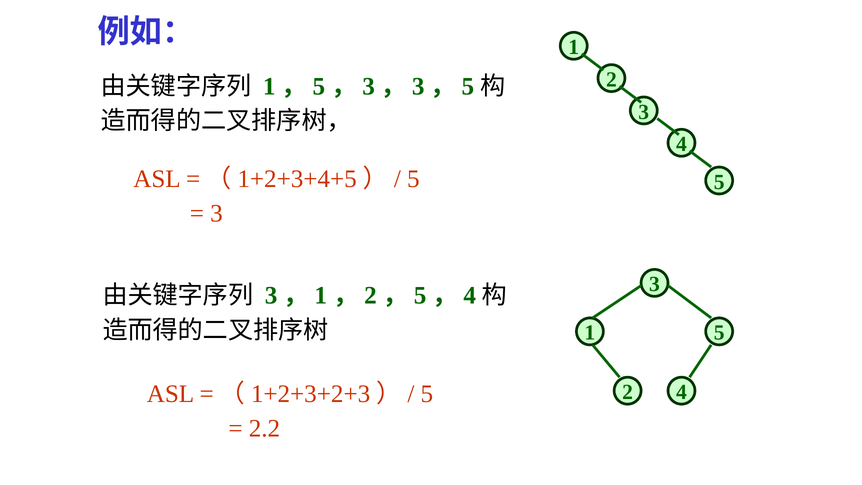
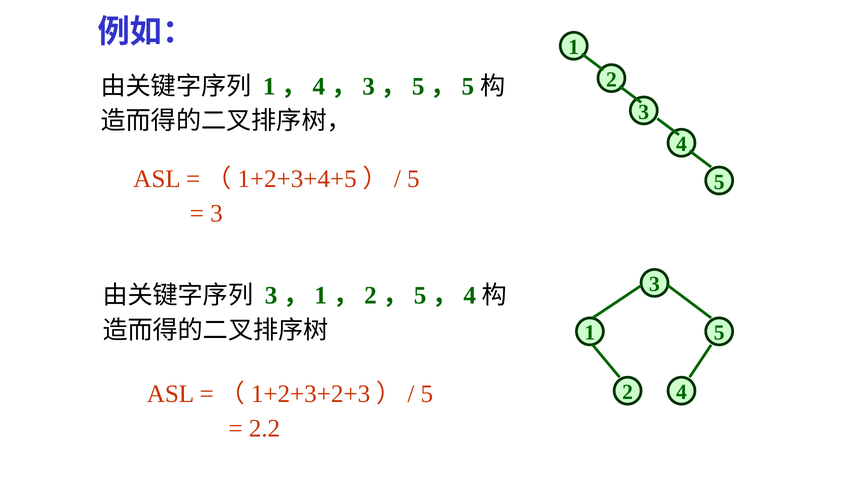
5: 5 -> 4 (319, 86)
3: 3 -> 5 (418, 86)
